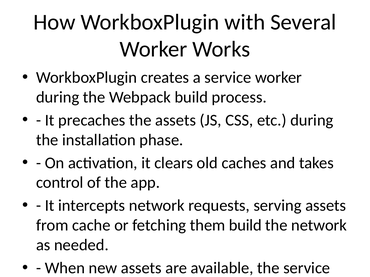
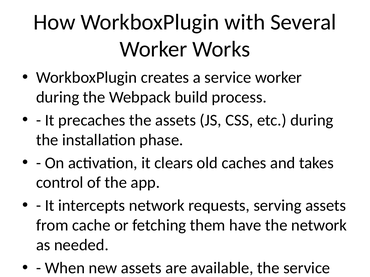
them build: build -> have (245, 226)
